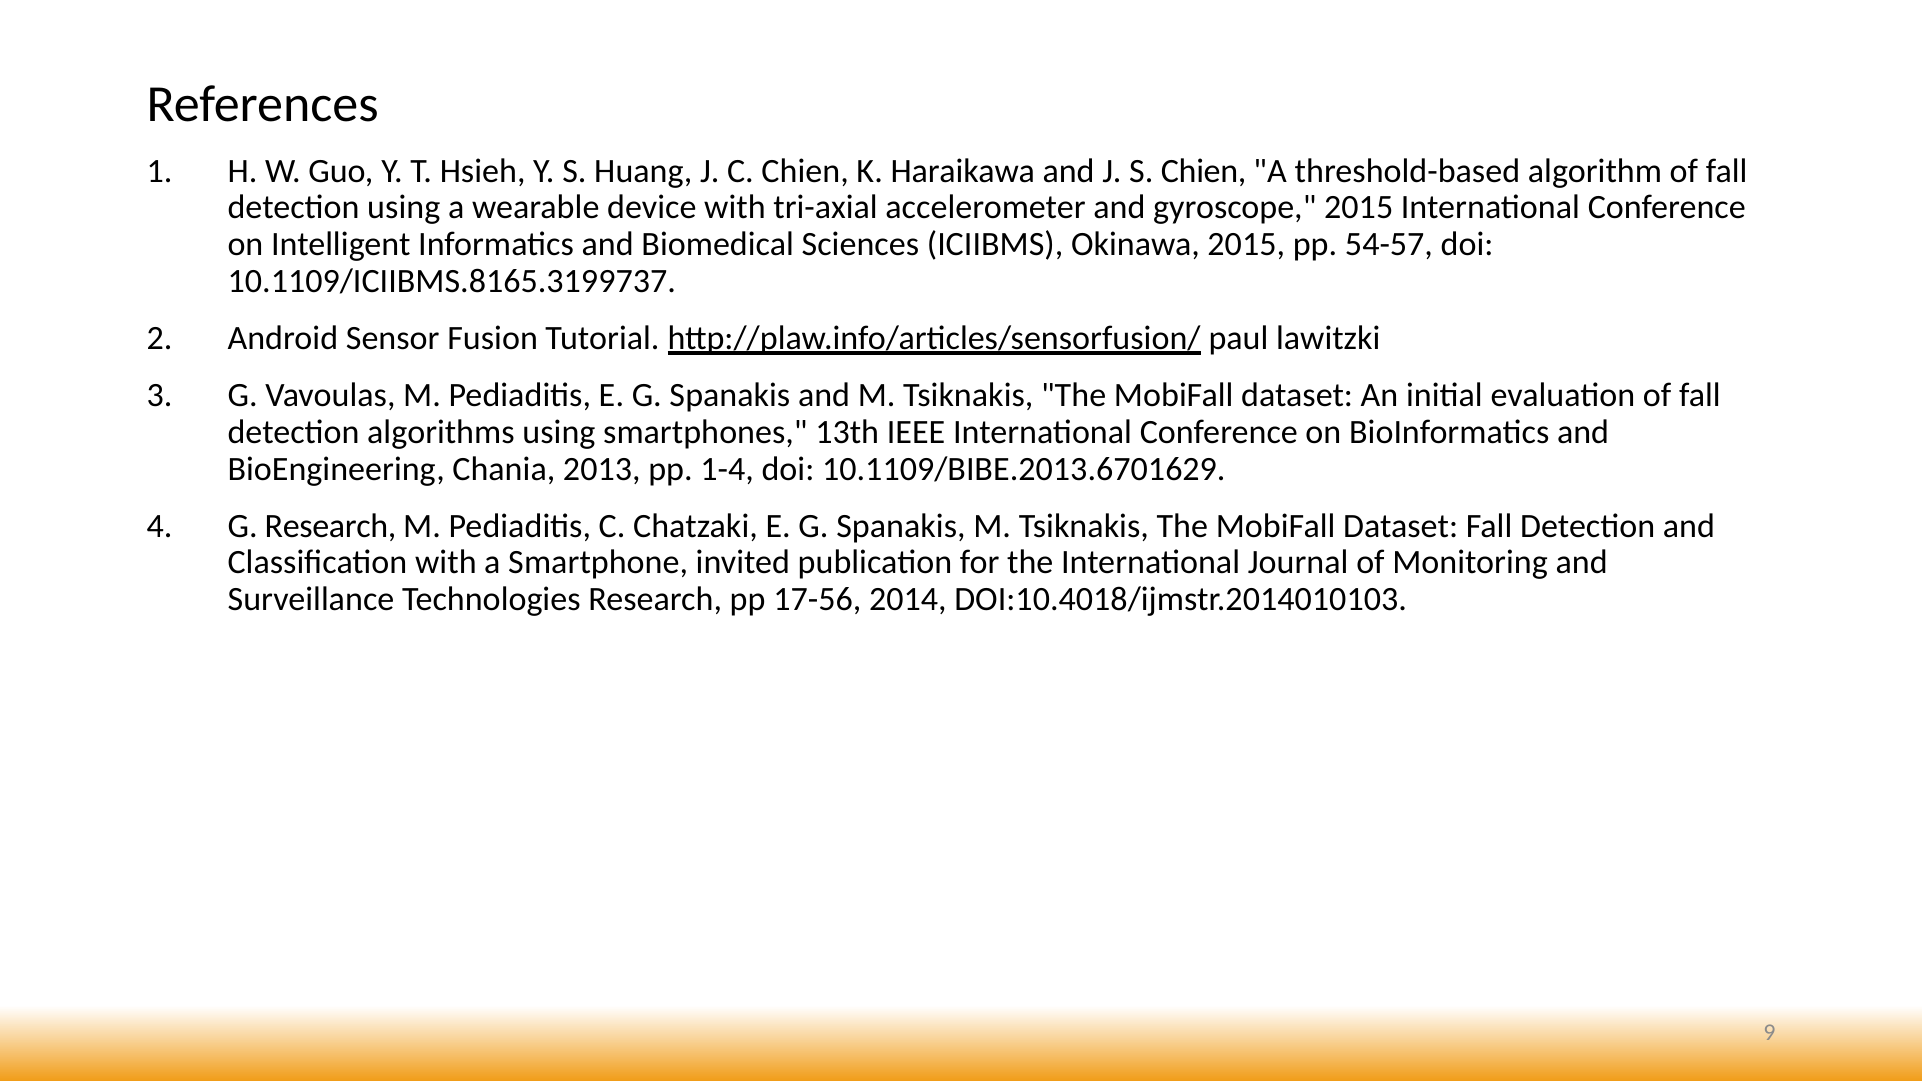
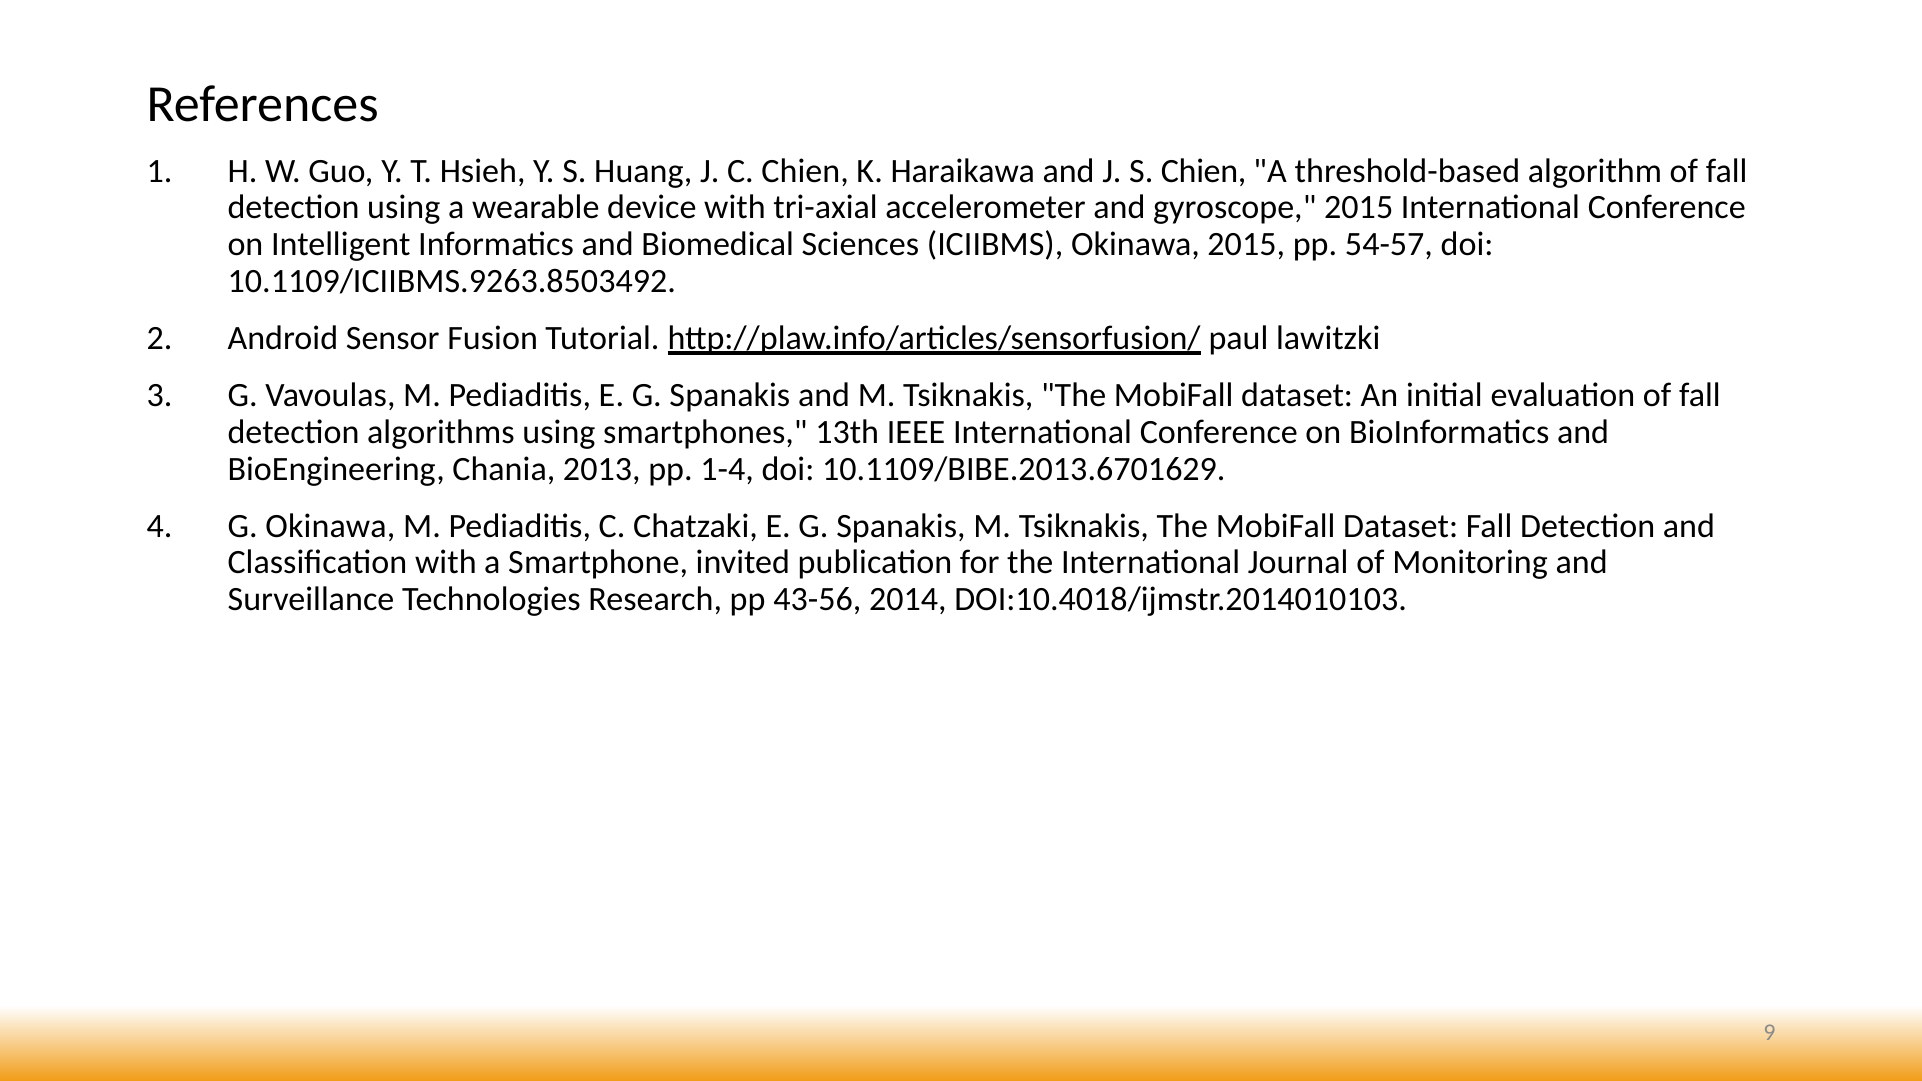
10.1109/ICIIBMS.8165.3199737: 10.1109/ICIIBMS.8165.3199737 -> 10.1109/ICIIBMS.9263.8503492 (452, 281)
G Research: Research -> Okinawa (330, 526)
17-56: 17-56 -> 43-56 (817, 599)
